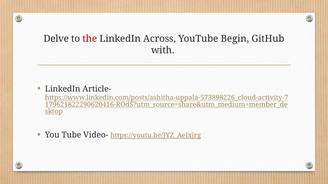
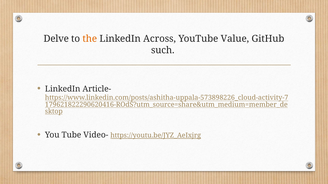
the colour: red -> orange (90, 39)
Begin: Begin -> Value (235, 39)
with: with -> such (163, 50)
